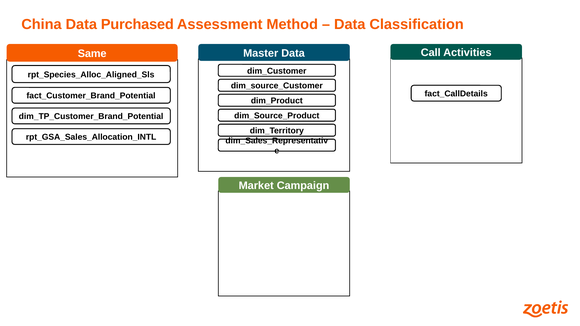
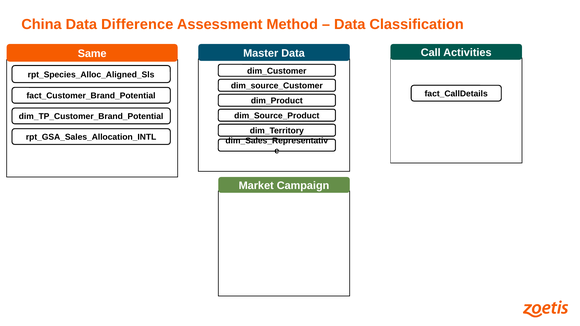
Purchased: Purchased -> Difference (137, 25)
